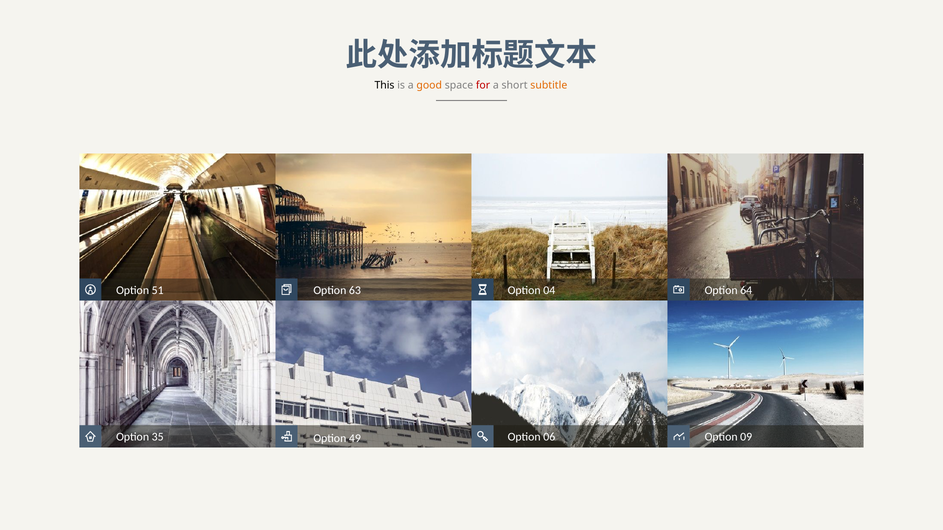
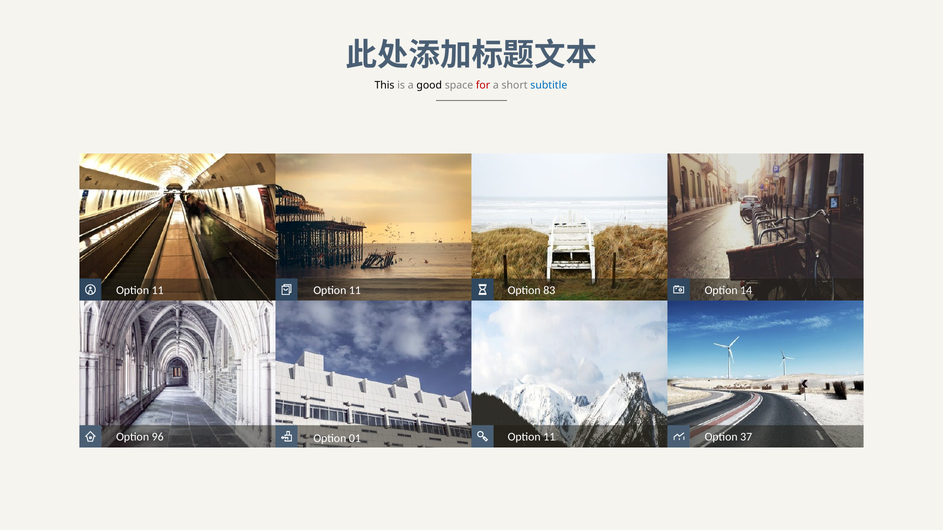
good colour: orange -> black (429, 86)
subtitle colour: orange -> blue (549, 86)
51: 51 -> 11 (158, 291)
63: 63 -> 11 (355, 291)
04: 04 -> 83 (549, 291)
64: 64 -> 14 (746, 291)
09: 09 -> 37 (746, 437)
06: 06 -> 11 (549, 437)
35: 35 -> 96 (158, 437)
49: 49 -> 01 (355, 439)
